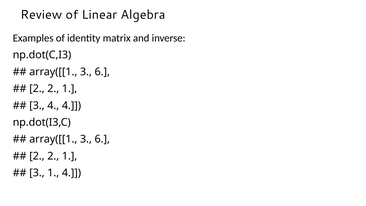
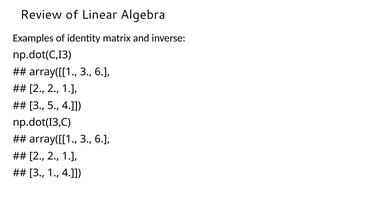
3 4: 4 -> 5 (53, 105)
